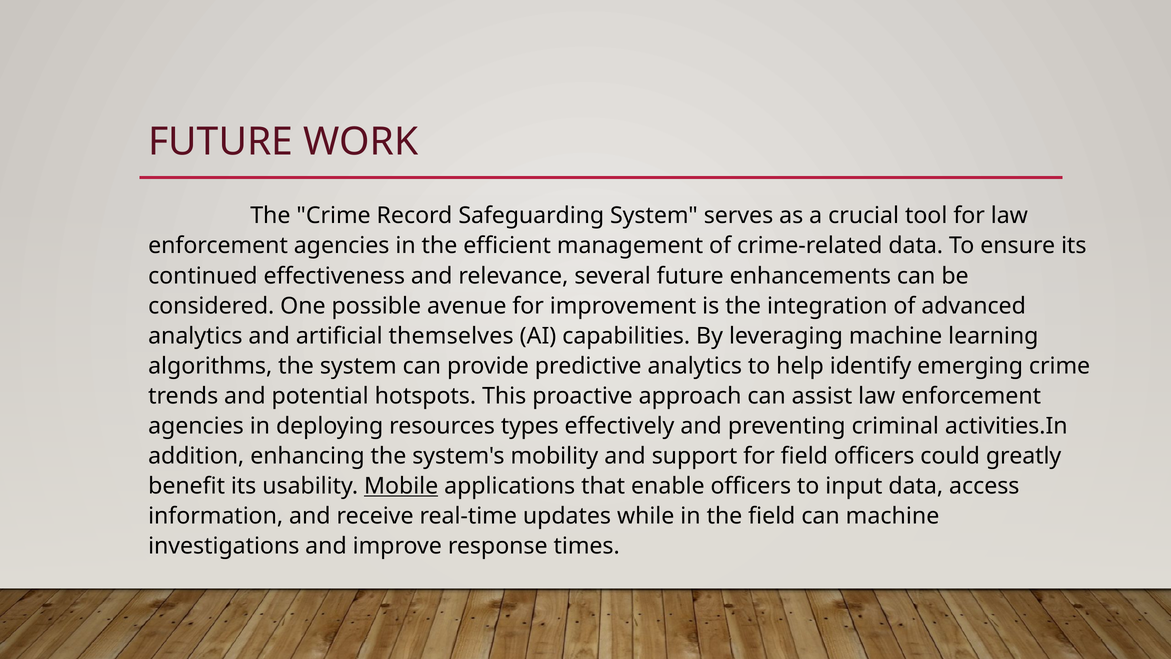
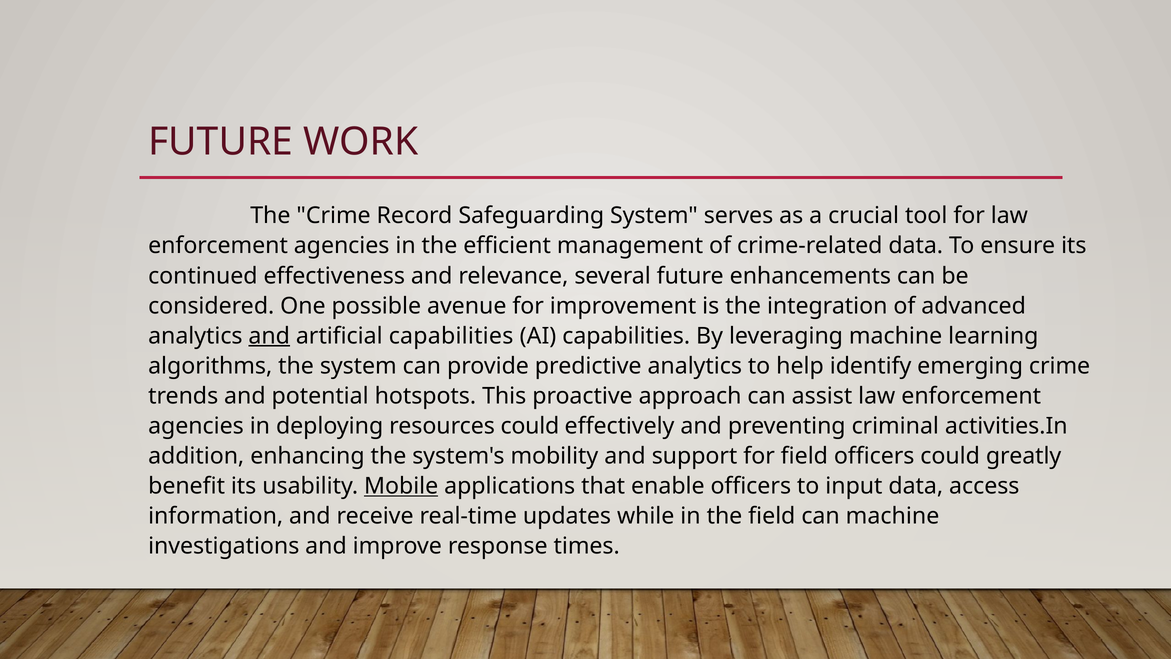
and underline: none -> present (269, 336)
artificial themselves: themselves -> capabilities (451, 336)
resources types: types -> could (530, 426)
